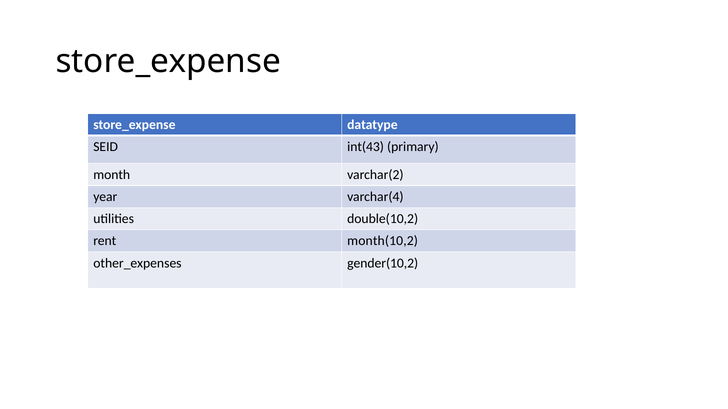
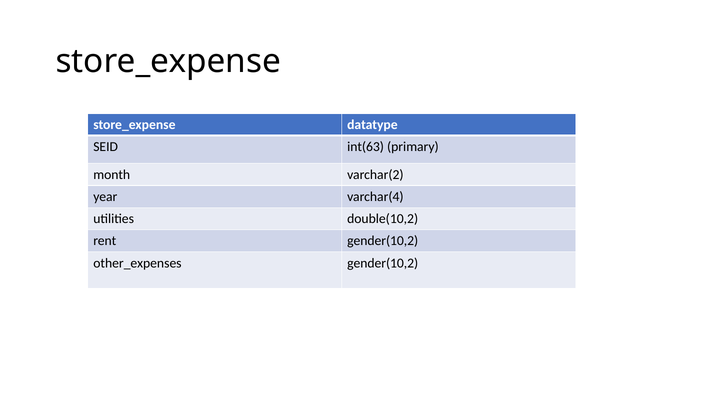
int(43: int(43 -> int(63 (366, 147)
rent month(10,2: month(10,2 -> gender(10,2 (383, 241)
